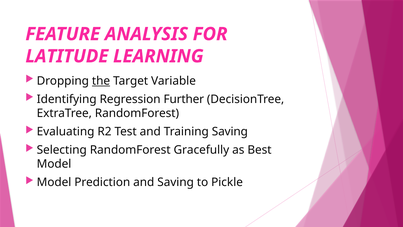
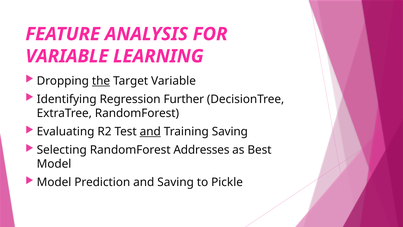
LATITUDE: LATITUDE -> VARIABLE (67, 56)
and underline: none -> present (150, 131)
Gracefully: Gracefully -> Addresses (201, 150)
